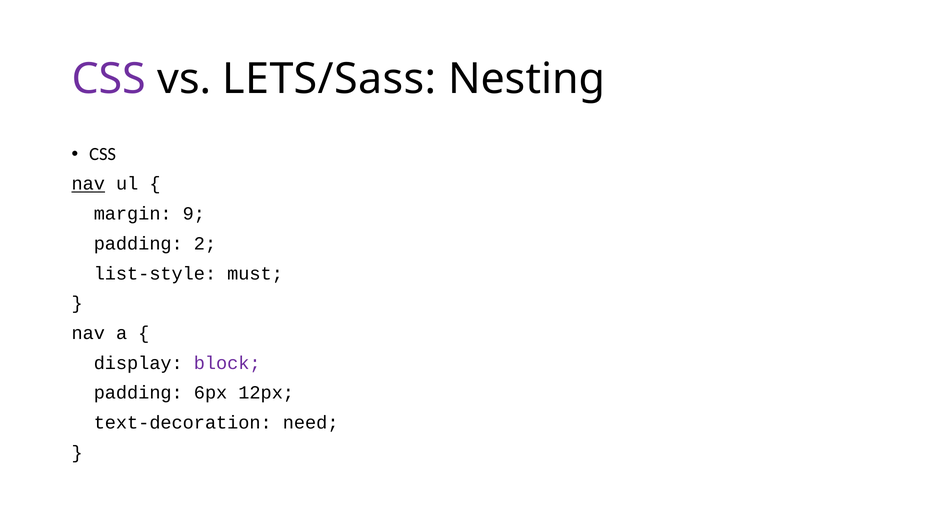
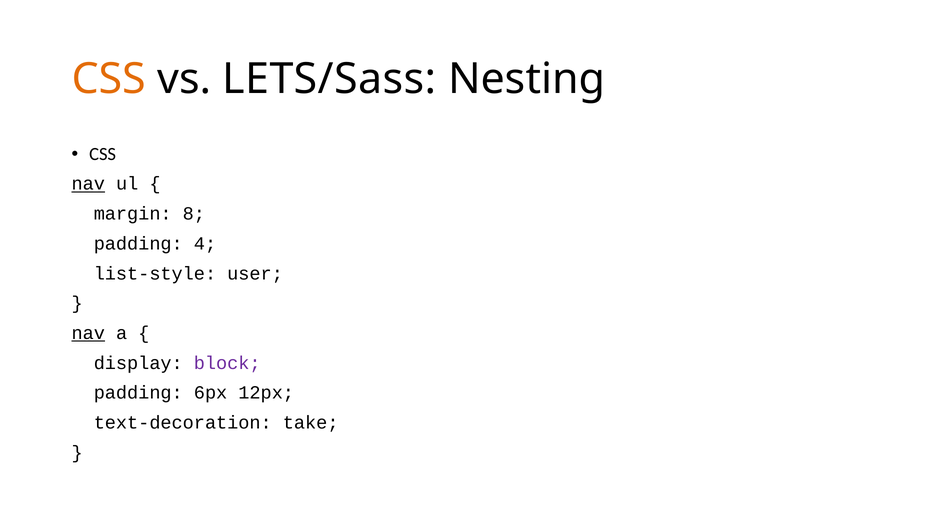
CSS colour: purple -> orange (109, 79)
9: 9 -> 8 (194, 214)
2: 2 -> 4 (205, 244)
must: must -> user (255, 273)
nav underline: none -> present (88, 333)
need: need -> take (311, 423)
